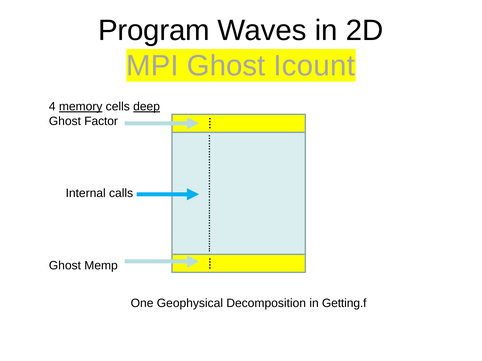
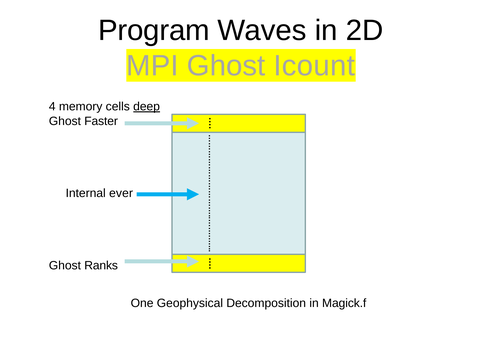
memory underline: present -> none (81, 107)
Factor: Factor -> Faster (101, 121)
calls: calls -> ever (121, 194)
Memp: Memp -> Ranks (101, 266)
Getting.f: Getting.f -> Magick.f (344, 304)
